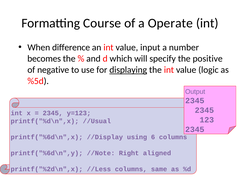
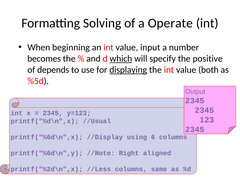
Course: Course -> Solving (102, 23)
difference: difference -> beginning (71, 47)
which underline: none -> present (121, 59)
negative: negative -> depends (53, 70)
logic: logic -> both (208, 70)
